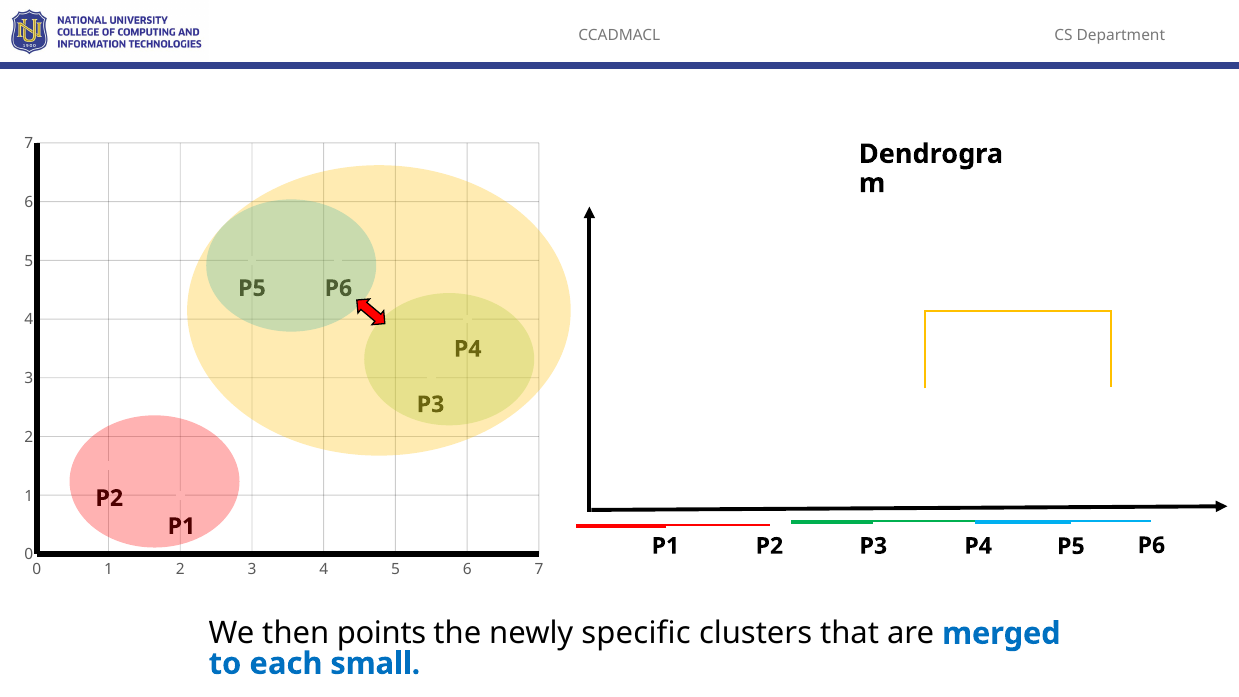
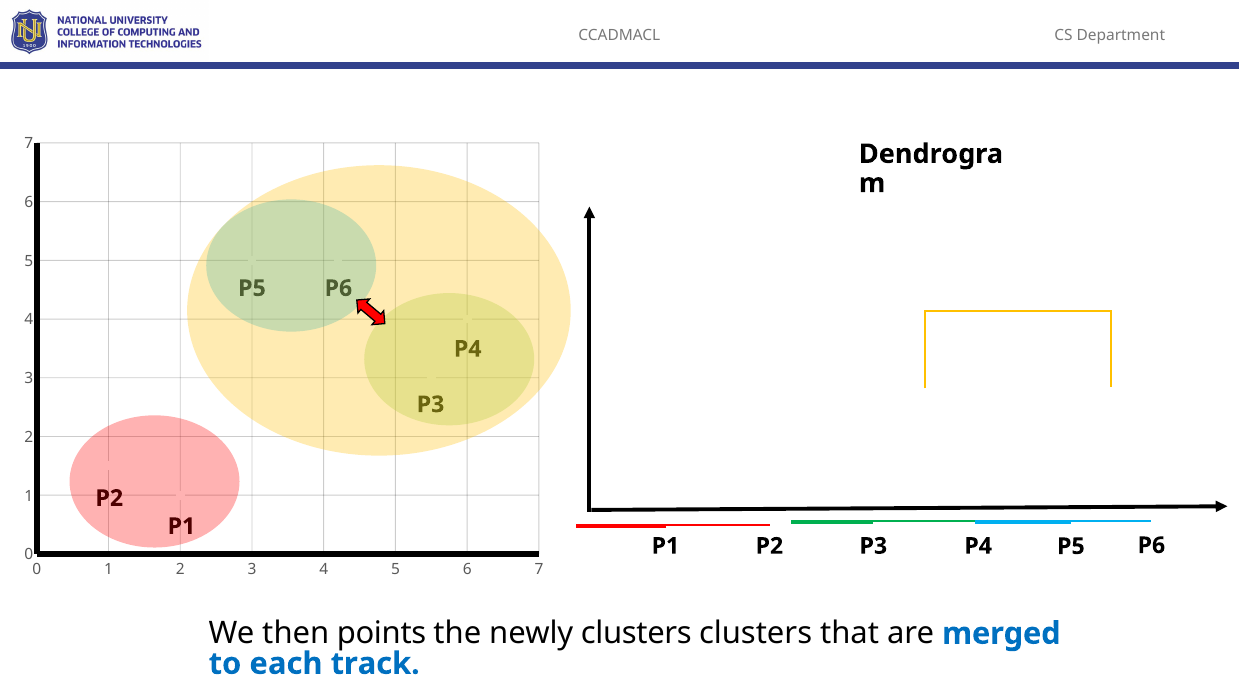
newly specific: specific -> clusters (636, 633)
small: small -> track (375, 664)
